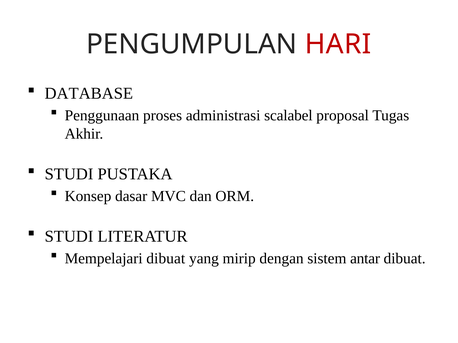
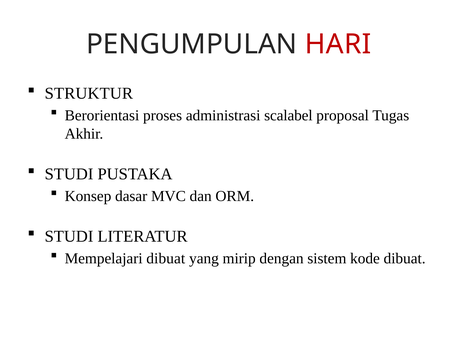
DATABASE: DATABASE -> STRUKTUR (89, 94)
Penggunaan: Penggunaan -> Berorientasi (102, 116)
antar: antar -> kode (365, 259)
